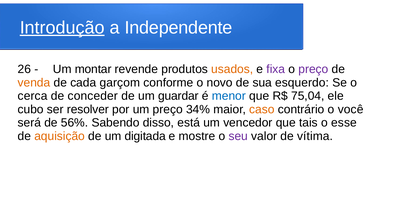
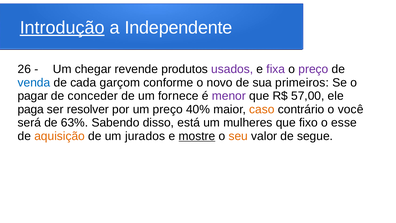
montar: montar -> chegar (93, 69)
usados colour: orange -> purple (232, 69)
venda colour: orange -> blue (34, 82)
esquerdo: esquerdo -> primeiros (302, 82)
cerca: cerca -> pagar (33, 96)
guardar: guardar -> fornece (178, 96)
menor colour: blue -> purple (229, 96)
75,04: 75,04 -> 57,00 (308, 96)
cubo: cubo -> paga (31, 109)
34%: 34% -> 40% (198, 109)
56%: 56% -> 63% (75, 123)
vencedor: vencedor -> mulheres (248, 123)
tais: tais -> fixo (308, 123)
digitada: digitada -> jurados (145, 136)
mostre underline: none -> present (197, 136)
seu colour: purple -> orange (238, 136)
vítima: vítima -> segue (315, 136)
